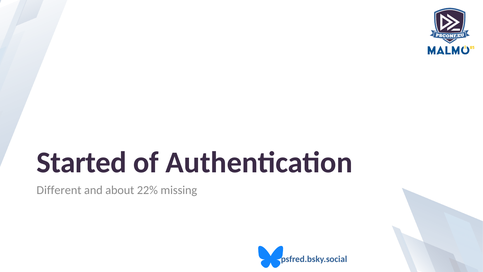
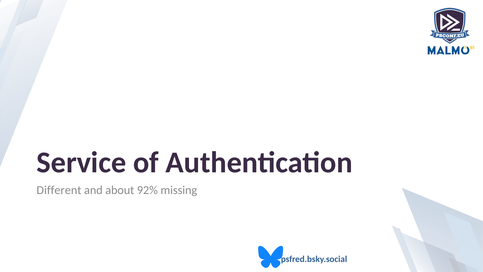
Started: Started -> Service (81, 162)
22%: 22% -> 92% (147, 190)
